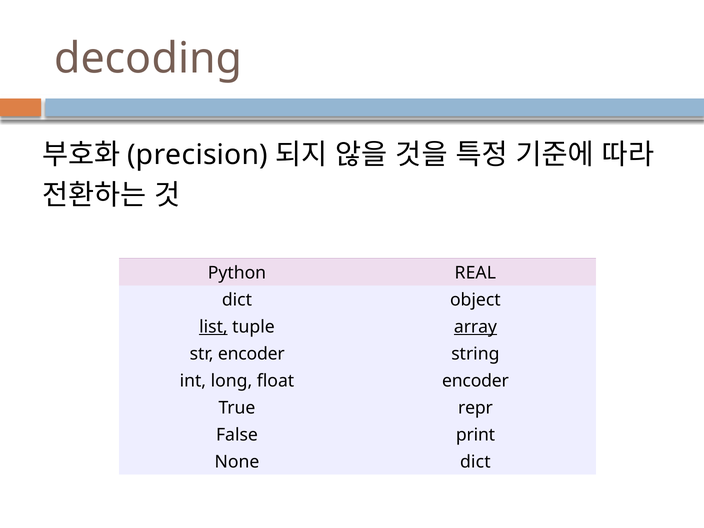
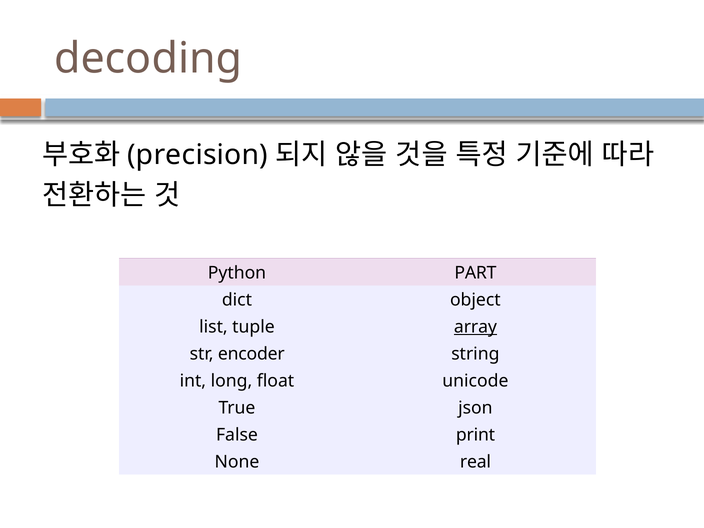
REAL: REAL -> PART (475, 273)
list underline: present -> none (213, 327)
float encoder: encoder -> unicode (475, 381)
repr: repr -> json (475, 408)
None dict: dict -> real (475, 462)
